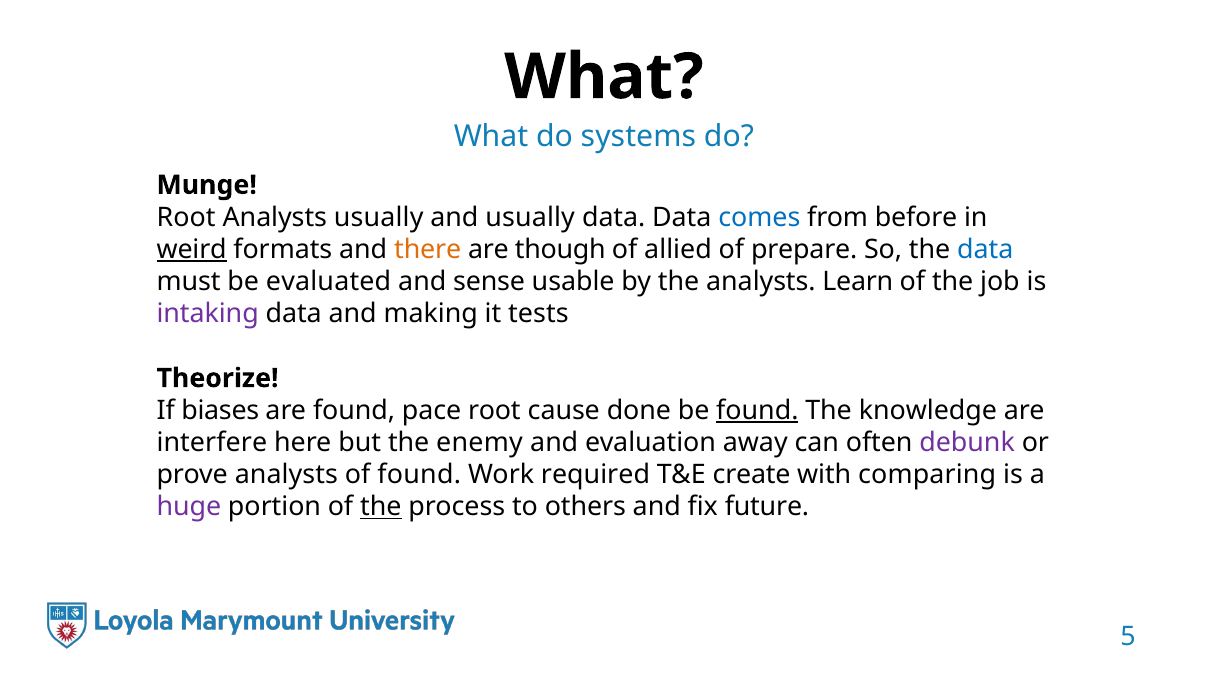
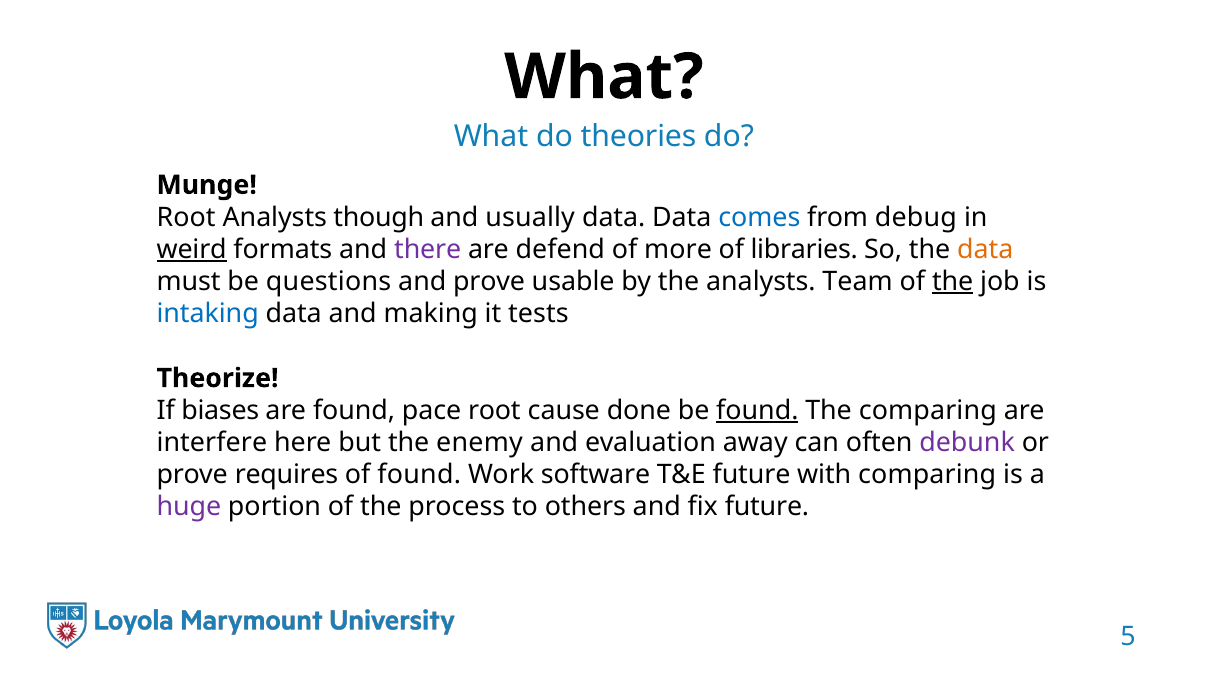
systems: systems -> theories (639, 136)
Analysts usually: usually -> though (379, 217)
before: before -> debug (916, 217)
there colour: orange -> purple (428, 249)
though: though -> defend (560, 249)
allied: allied -> more (678, 249)
prepare: prepare -> libraries (804, 249)
data colour: blue -> orange (985, 249)
evaluated: evaluated -> questions (329, 281)
and sense: sense -> prove (489, 281)
Learn: Learn -> Team (858, 281)
the underline: none -> present (953, 281)
intaking colour: purple -> blue (208, 314)
The knowledge: knowledge -> comparing (928, 410)
prove analysts: analysts -> requires (287, 475)
required: required -> software (596, 475)
T&E create: create -> future (752, 475)
the underline: present -> none (381, 507)
